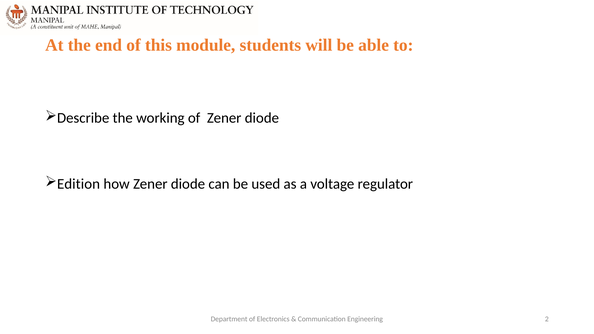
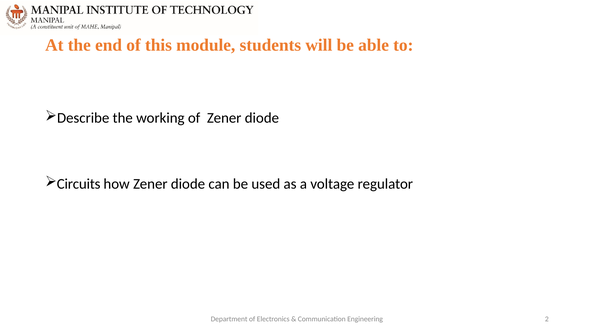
Edition: Edition -> Circuits (79, 184)
